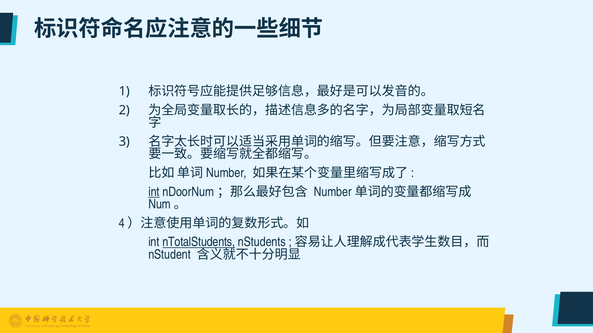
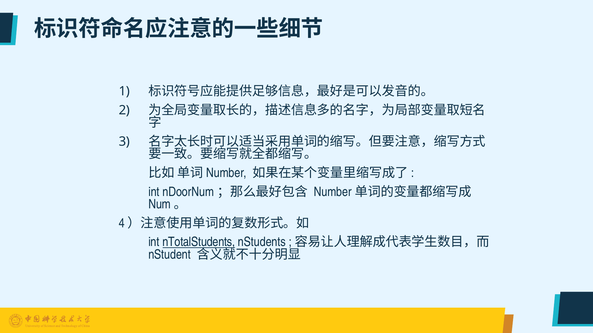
int underline: present -> none (154, 192)
